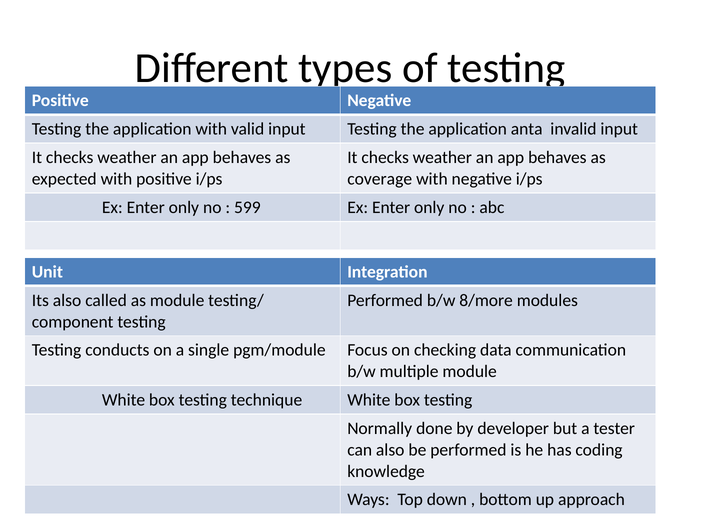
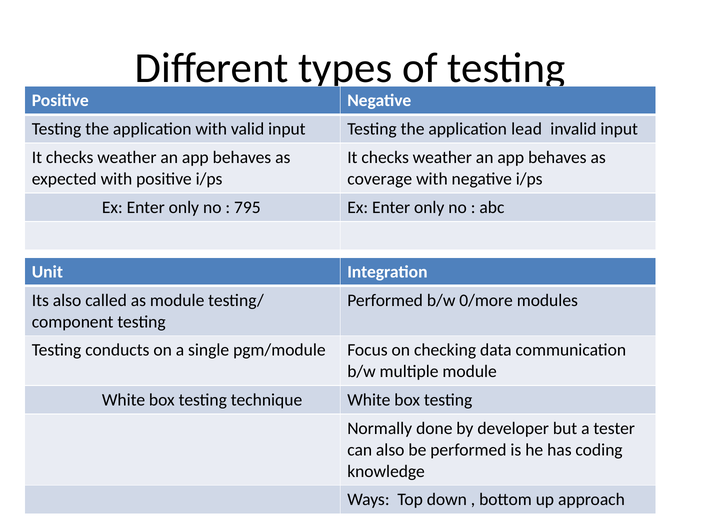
anta: anta -> lead (527, 129)
599: 599 -> 795 (247, 207)
8/more: 8/more -> 0/more (486, 300)
